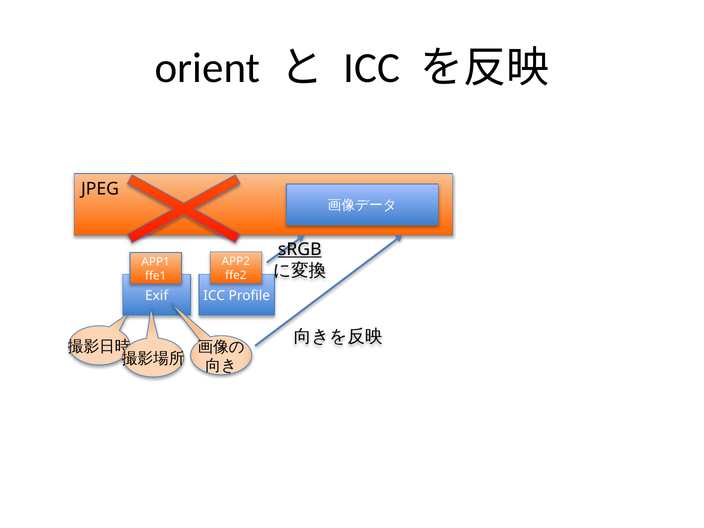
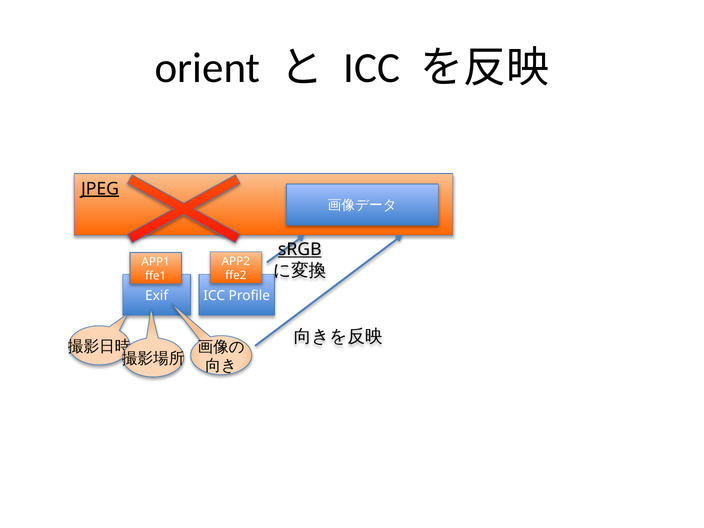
JPEG underline: none -> present (100, 189)
